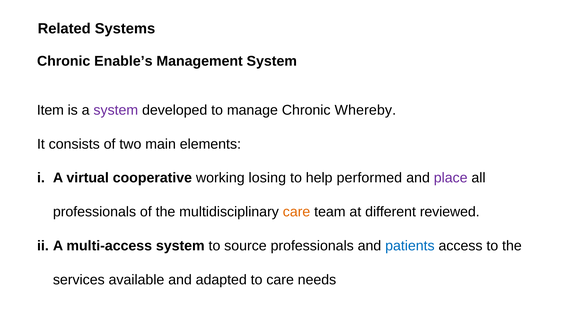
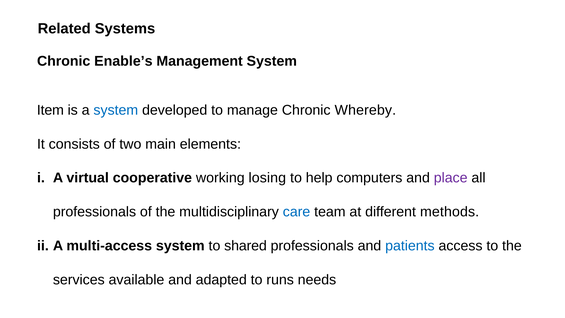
system colour: purple -> blue (116, 110)
performed: performed -> computers (369, 178)
care colour: orange -> blue (297, 212)
reviewed: reviewed -> methods (450, 212)
source: source -> shared (246, 246)
to care: care -> runs (280, 280)
